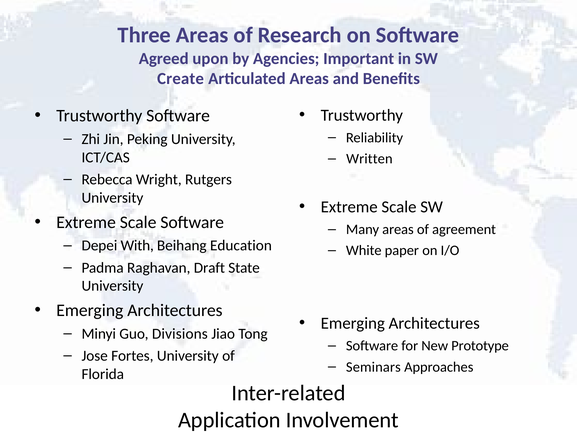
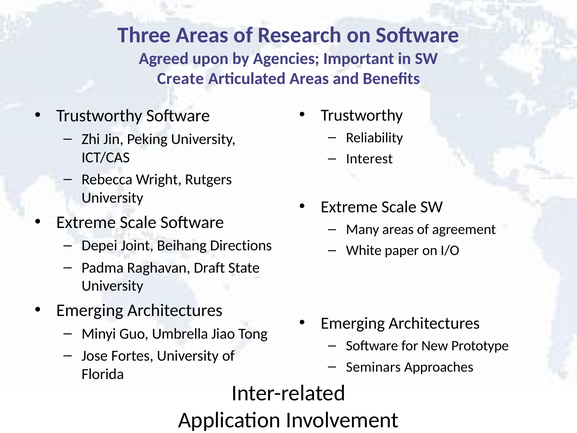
Written: Written -> Interest (369, 159)
With: With -> Joint (137, 245)
Education: Education -> Directions (241, 245)
Divisions: Divisions -> Umbrella (180, 334)
